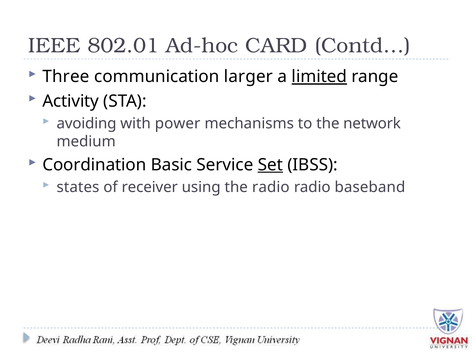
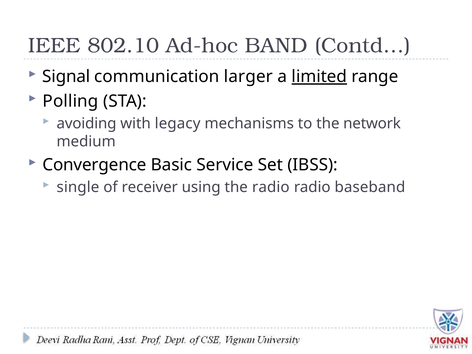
802.01: 802.01 -> 802.10 (123, 46)
CARD: CARD -> BAND (276, 46)
Three: Three -> Signal (66, 77)
Activity: Activity -> Polling (71, 101)
power: power -> legacy (178, 123)
Coordination: Coordination -> Convergence (94, 165)
Set underline: present -> none (270, 165)
states: states -> single (78, 187)
